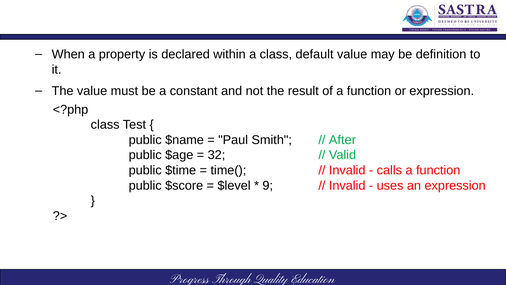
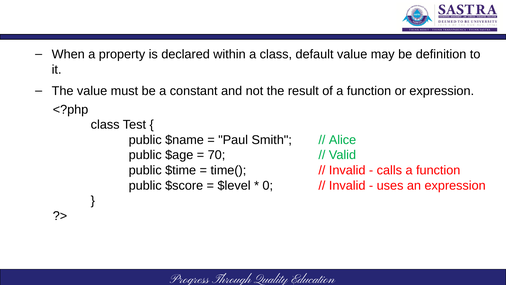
After: After -> Alice (343, 140)
32: 32 -> 70 (216, 155)
9: 9 -> 0 (268, 185)
